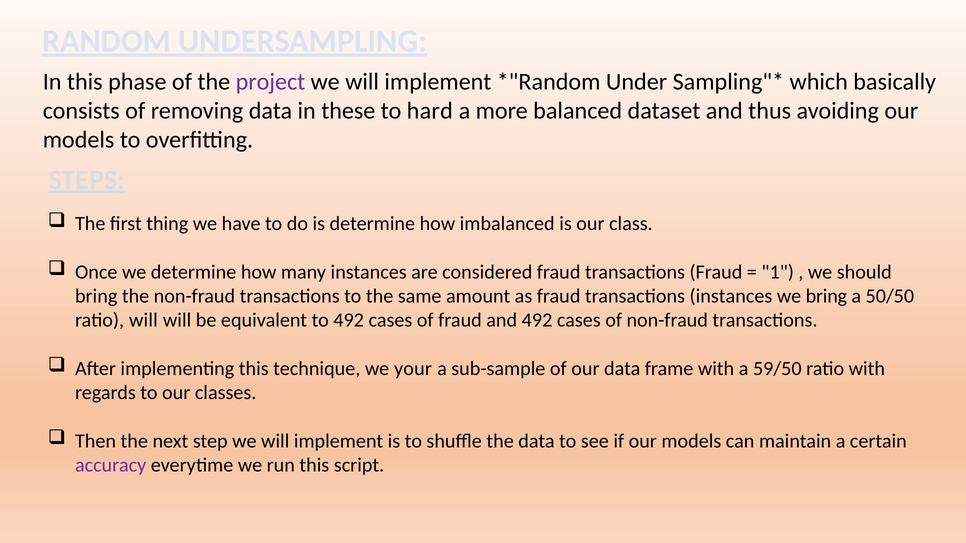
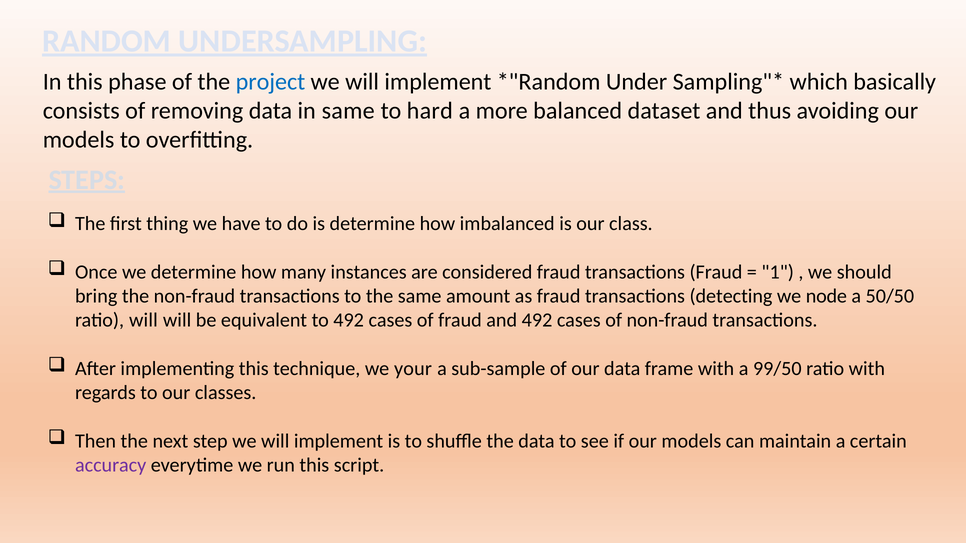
project colour: purple -> blue (270, 82)
in these: these -> same (348, 111)
transactions instances: instances -> detecting (731, 296)
we bring: bring -> node (826, 296)
59/50: 59/50 -> 99/50 (777, 369)
